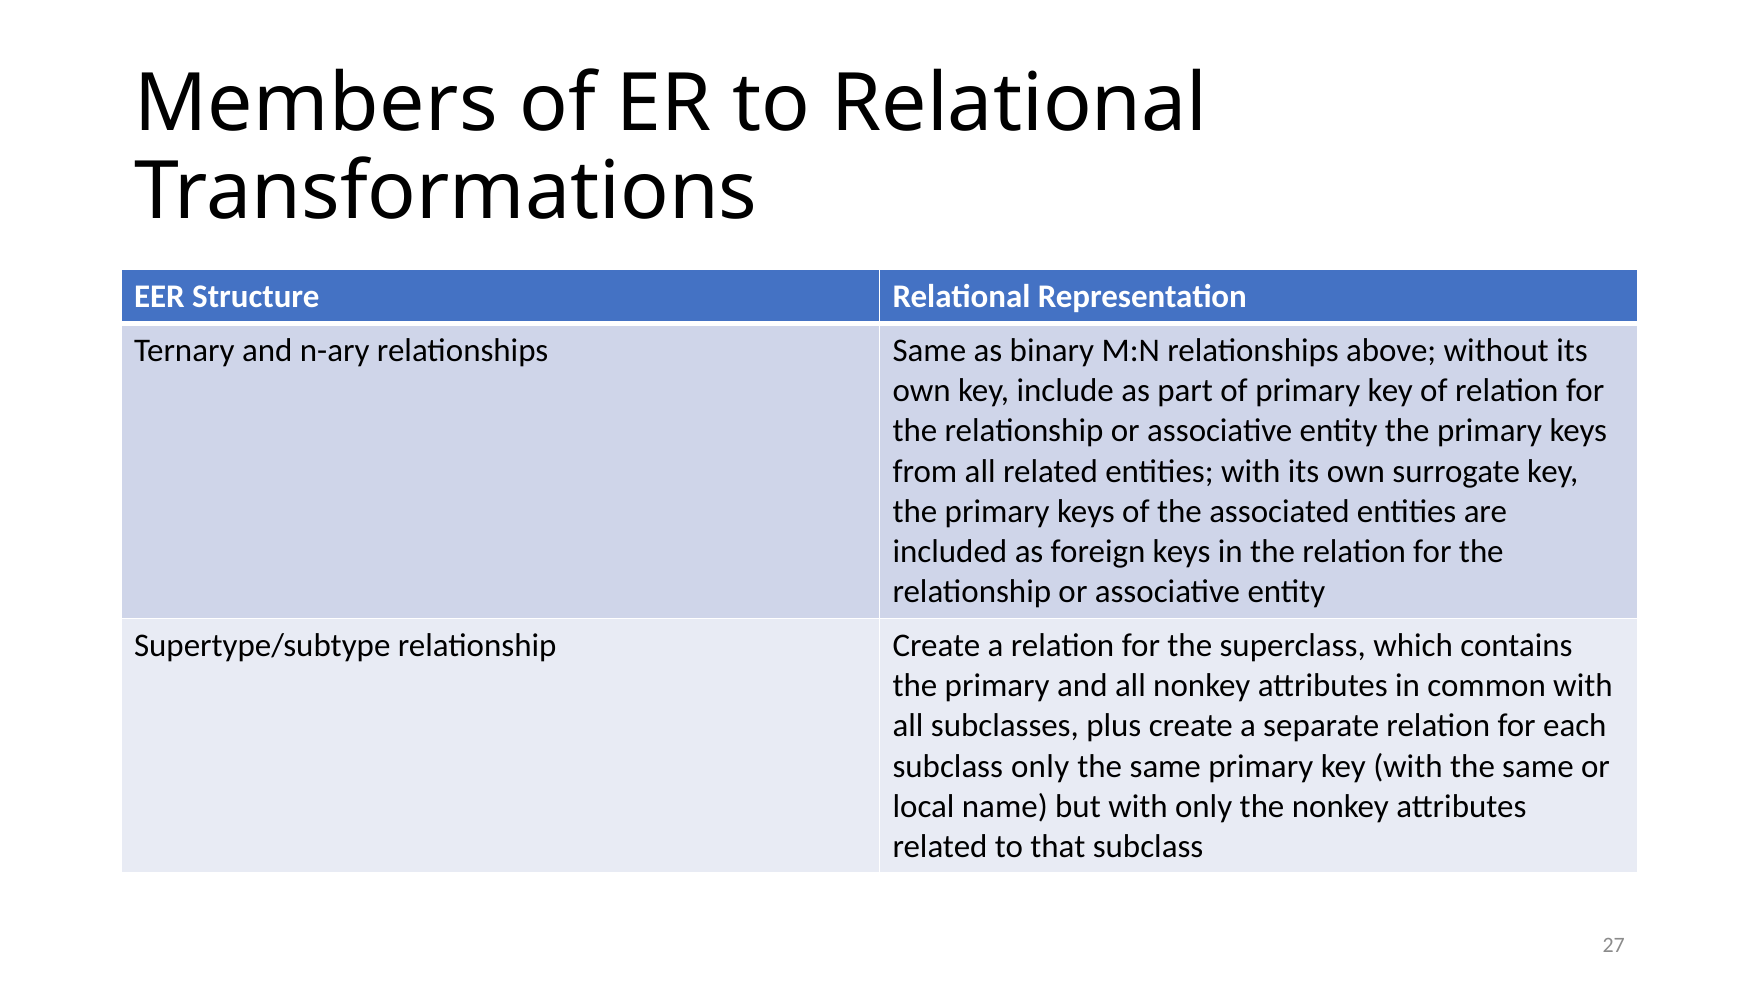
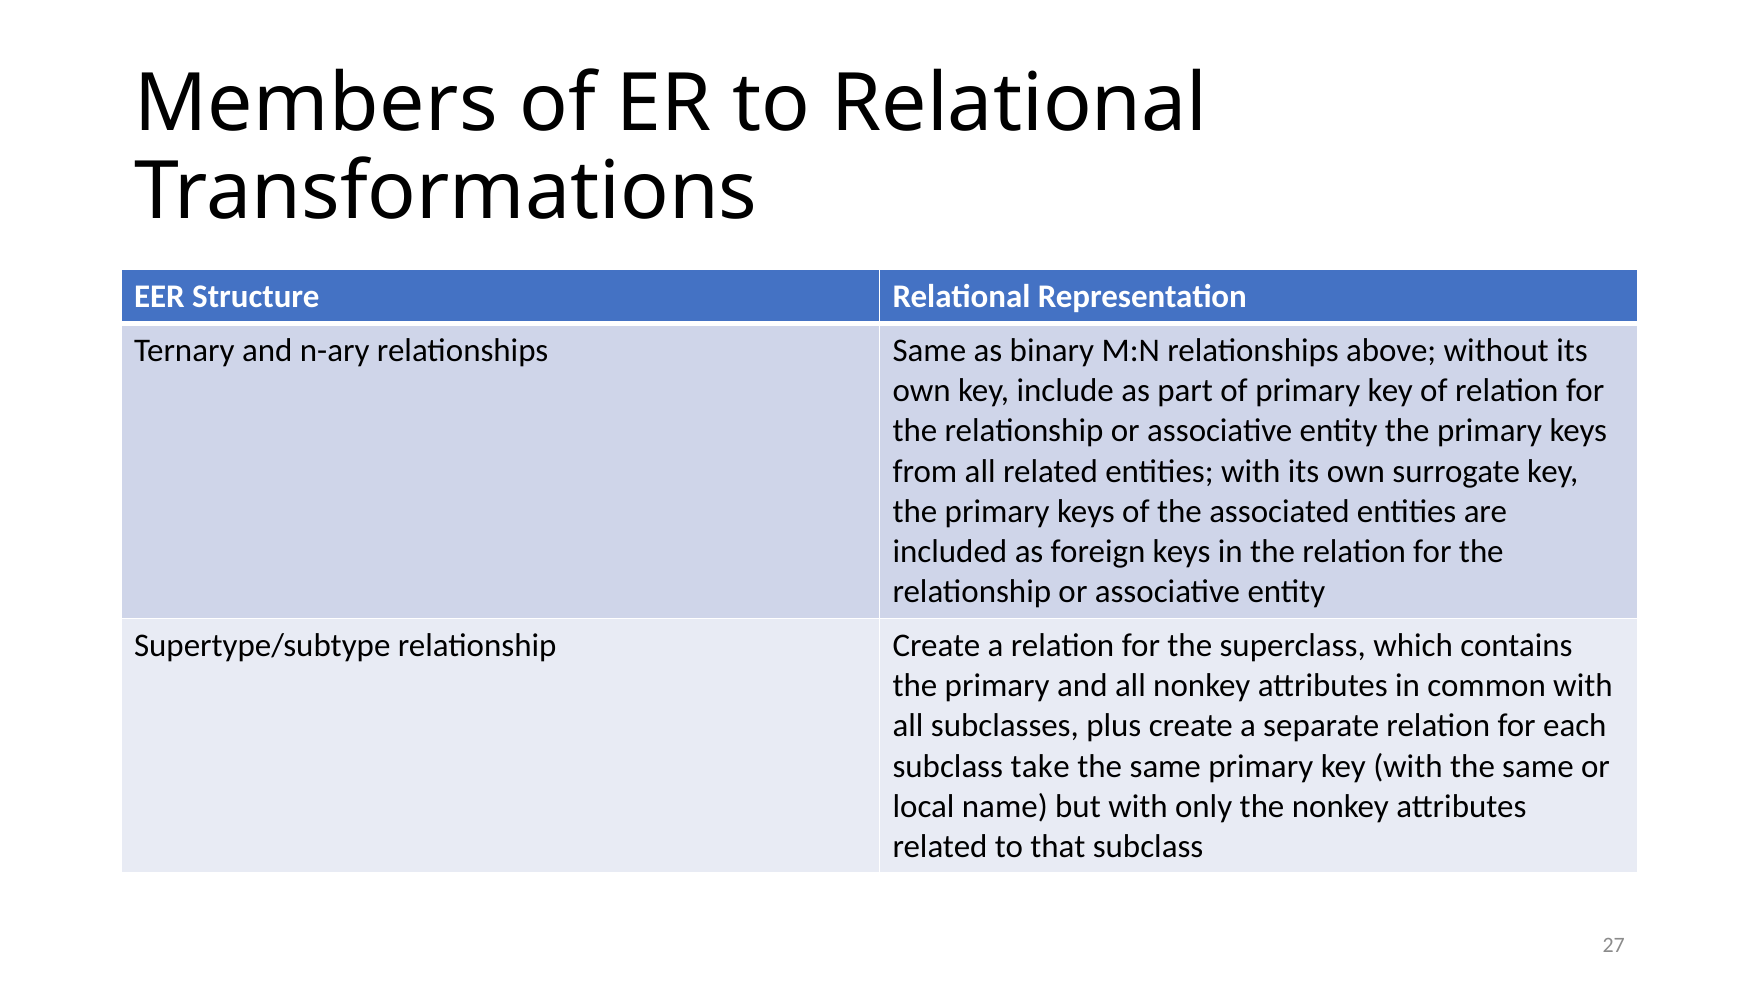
subclass only: only -> take (1040, 766)
